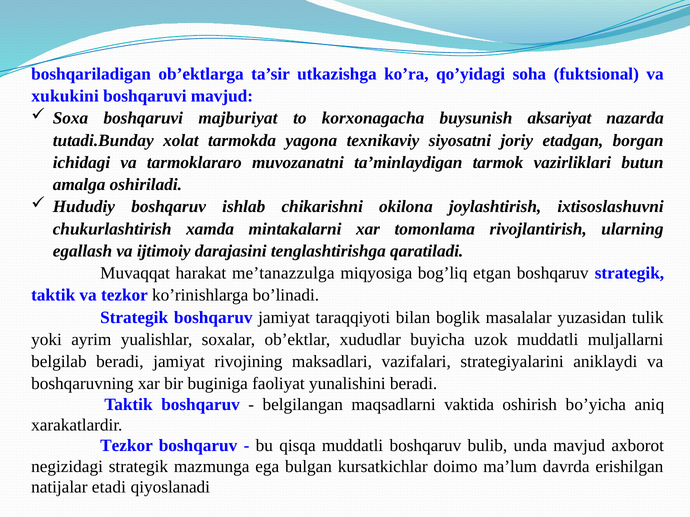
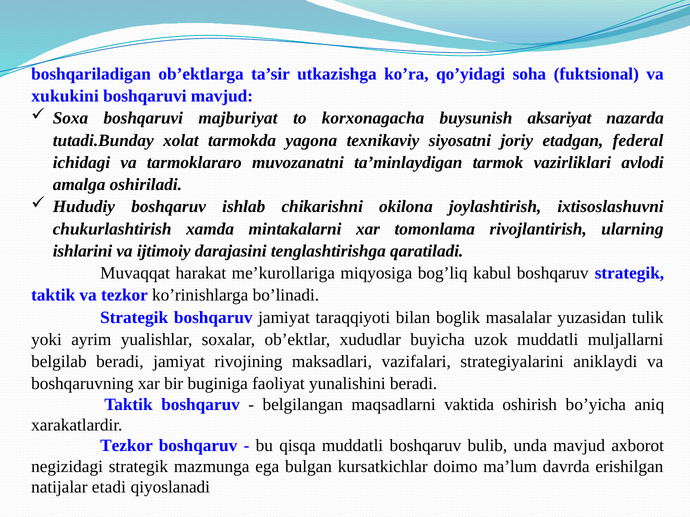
borgan: borgan -> federal (638, 141)
butun: butun -> avlodi (643, 163)
egallash: egallash -> ishlarini (82, 251)
me’tanazzulga: me’tanazzulga -> me’kurollariga (283, 273)
etgan: etgan -> kabul (492, 273)
